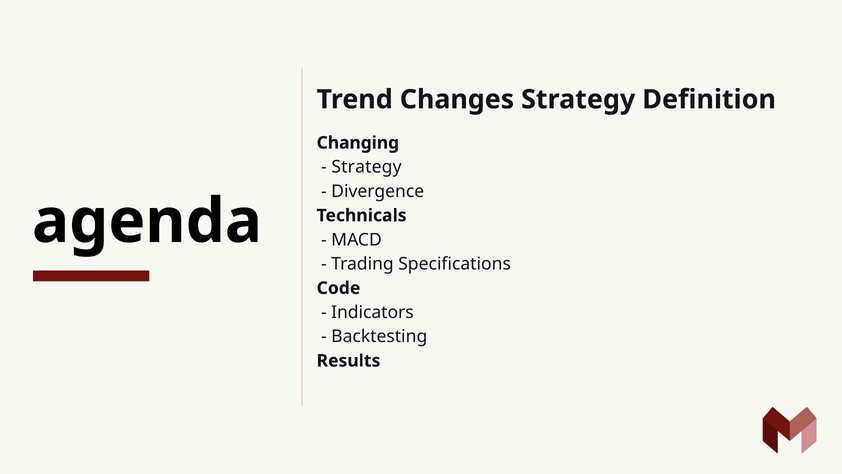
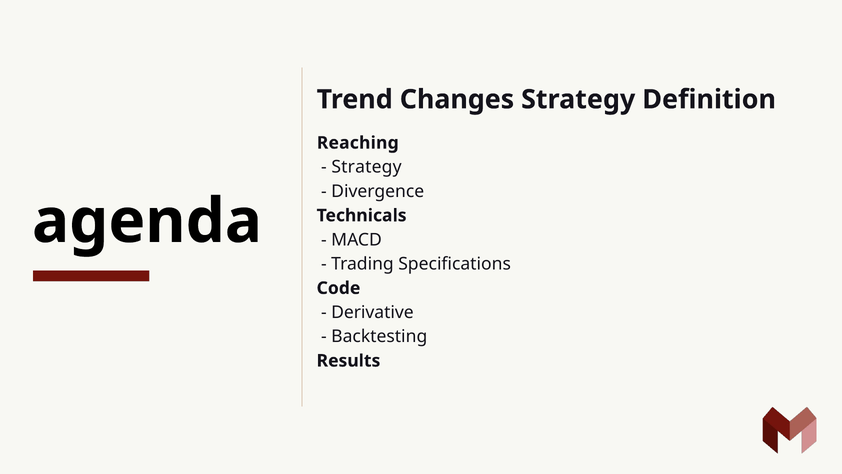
Changing: Changing -> Reaching (358, 143)
Indicators: Indicators -> Derivative (372, 312)
